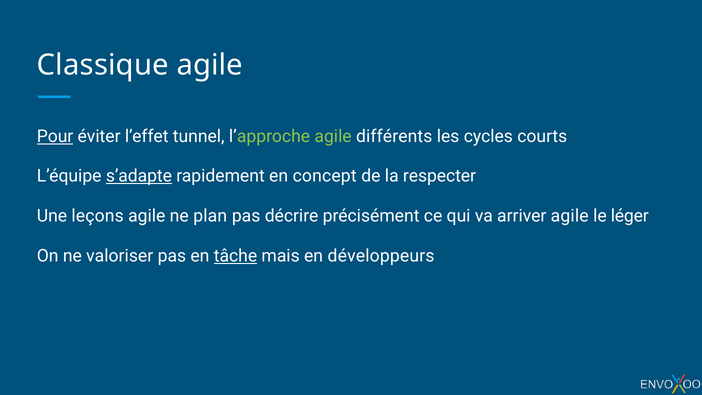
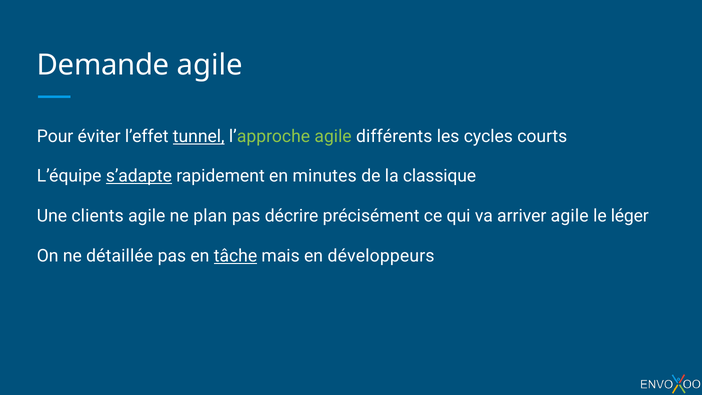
Classique: Classique -> Demande (103, 65)
Pour underline: present -> none (55, 136)
tunnel underline: none -> present (199, 136)
concept: concept -> minutes (325, 176)
respecter: respecter -> classique (440, 176)
leçons: leçons -> clients (98, 216)
valoriser: valoriser -> détaillée (120, 256)
